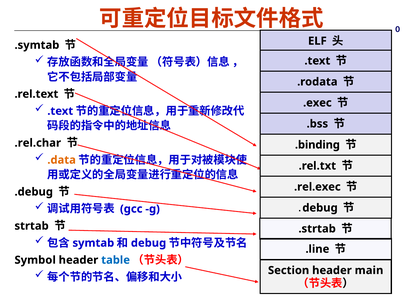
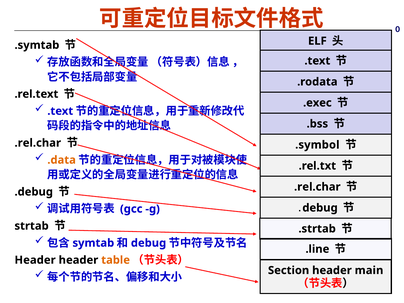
.binding: .binding -> .symbol (317, 145)
.rel.exec: .rel.exec -> .rel.char (317, 187)
Symbol: Symbol -> Header (35, 260)
table colour: blue -> orange (116, 260)
